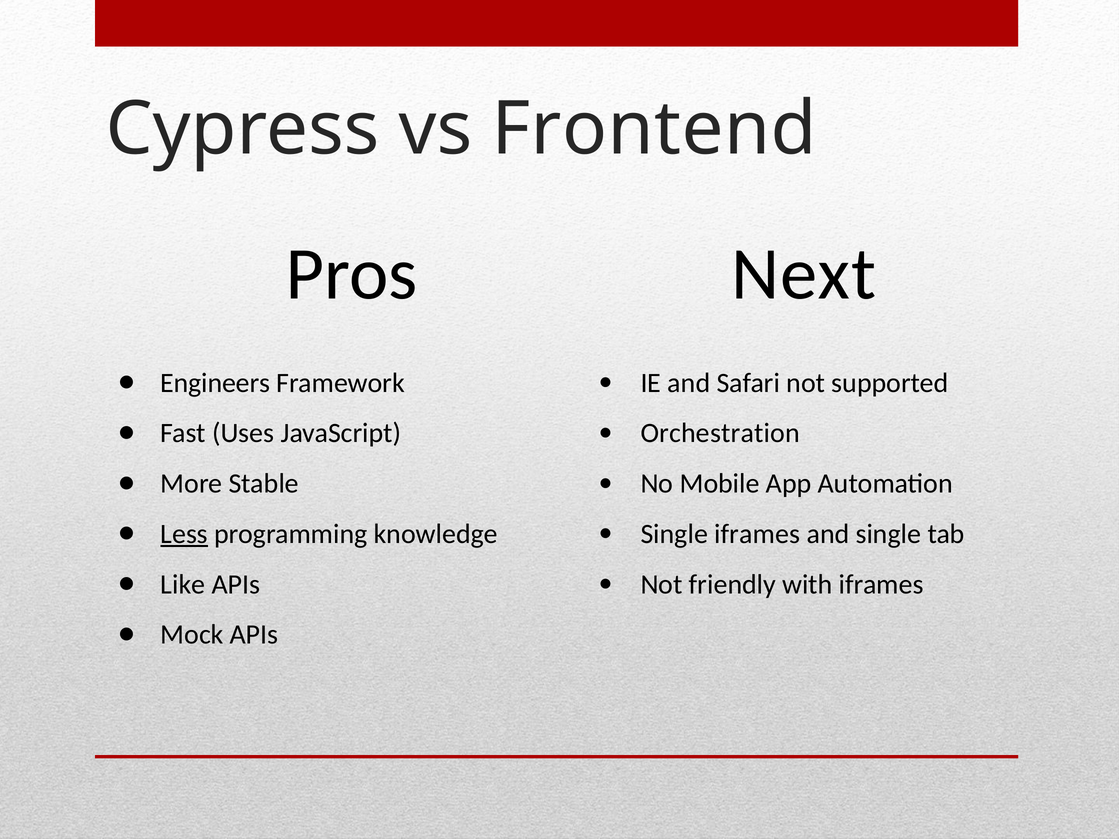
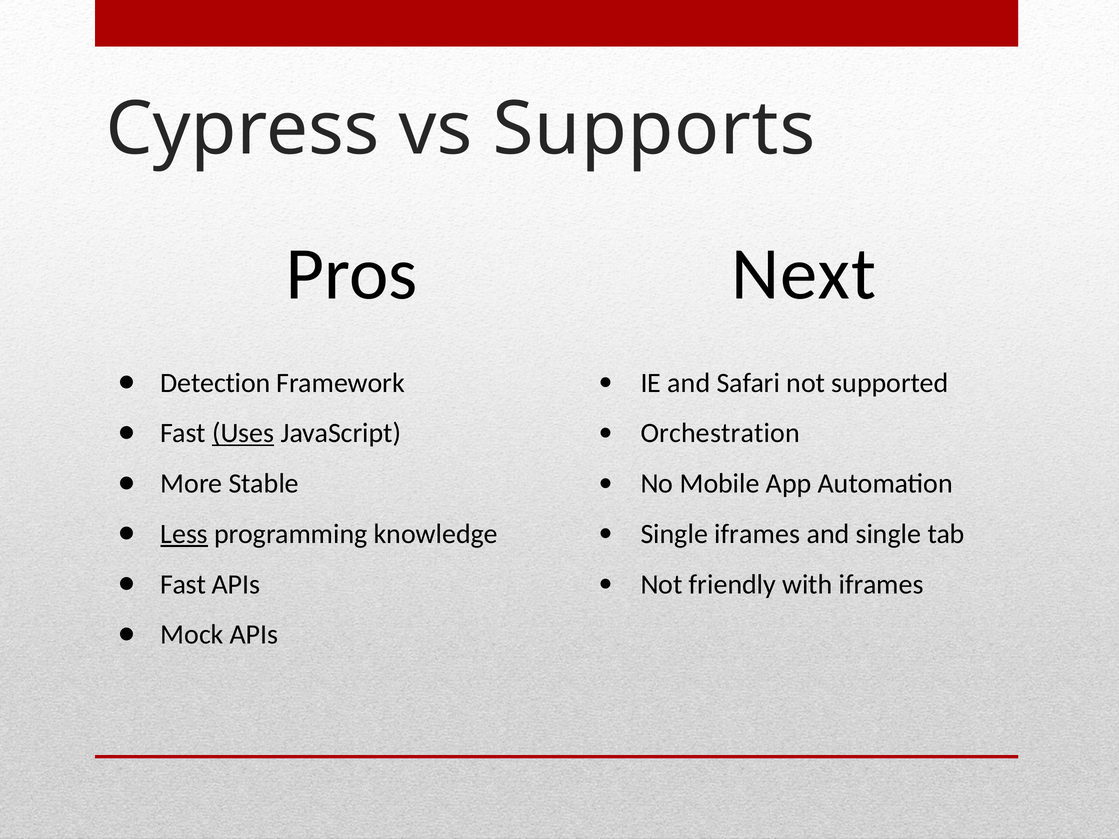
Frontend: Frontend -> Supports (654, 129)
Engineers: Engineers -> Detection (215, 383)
Uses underline: none -> present (243, 433)
Like: Like -> Fast (183, 584)
